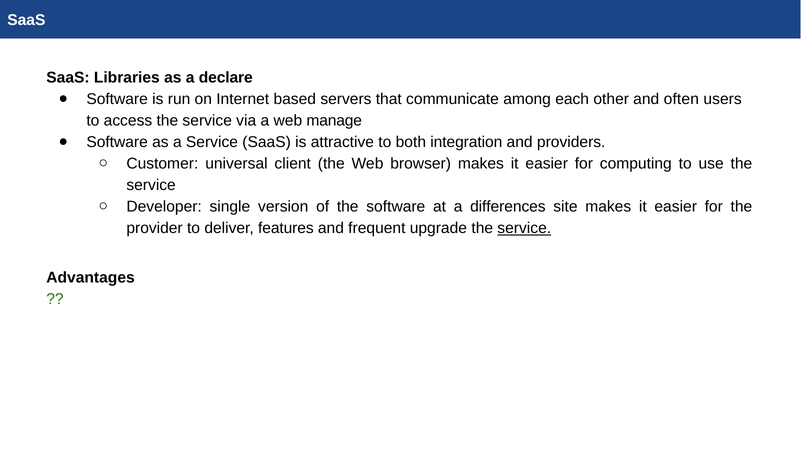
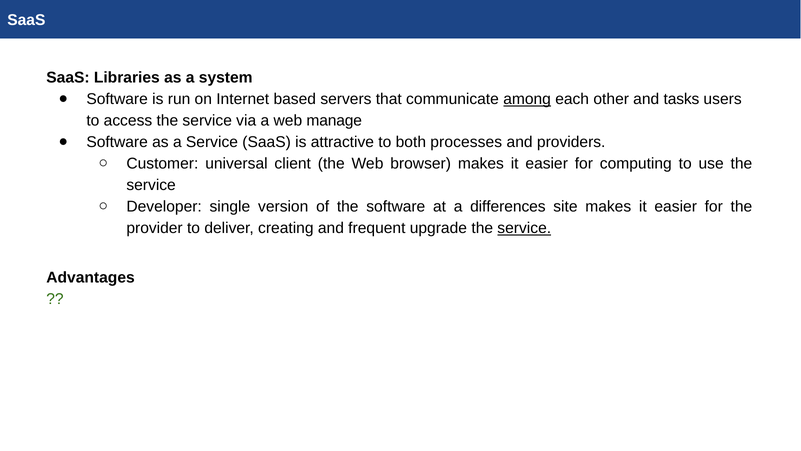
declare: declare -> system (226, 78)
among underline: none -> present (527, 99)
often: often -> tasks (681, 99)
integration: integration -> processes (466, 142)
features: features -> creating (286, 228)
